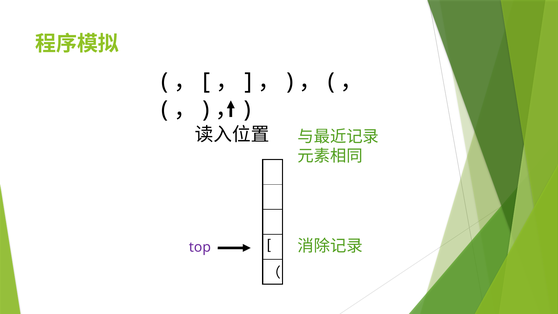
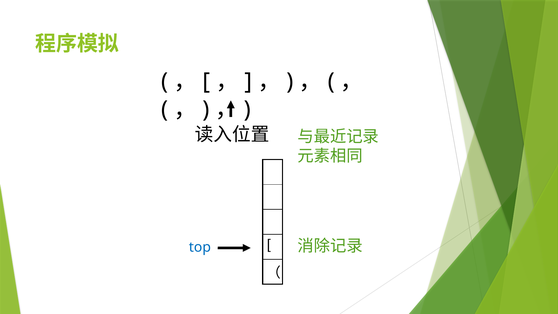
top colour: purple -> blue (200, 247)
